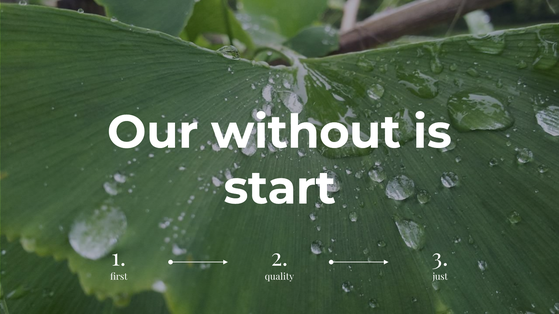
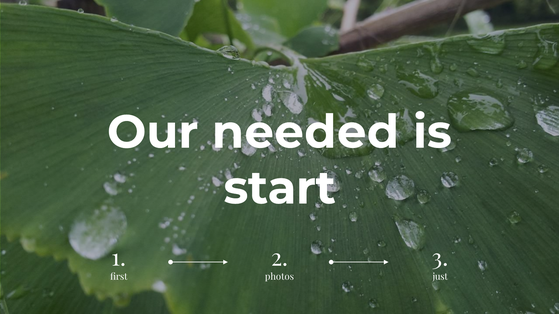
without: without -> needed (305, 133)
quality: quality -> photos (279, 277)
